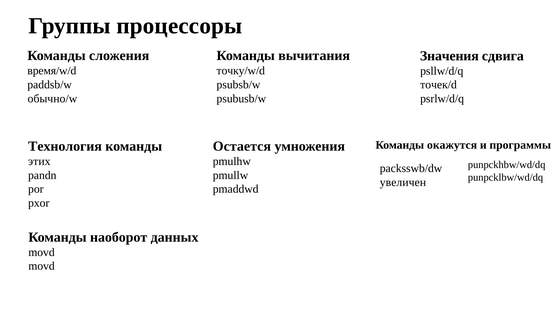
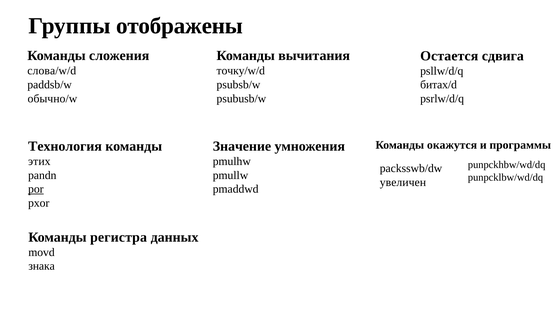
процессоры: процессоры -> отображены (179, 26)
Значения: Значения -> Остается (449, 56)
время/w/d: время/w/d -> слова/w/d (52, 71)
точек/d: точек/d -> битах/d (439, 85)
Остается: Остается -> Значение (242, 147)
por underline: none -> present (36, 190)
наоборот: наоборот -> регистра (119, 238)
movd: movd -> знака (42, 267)
